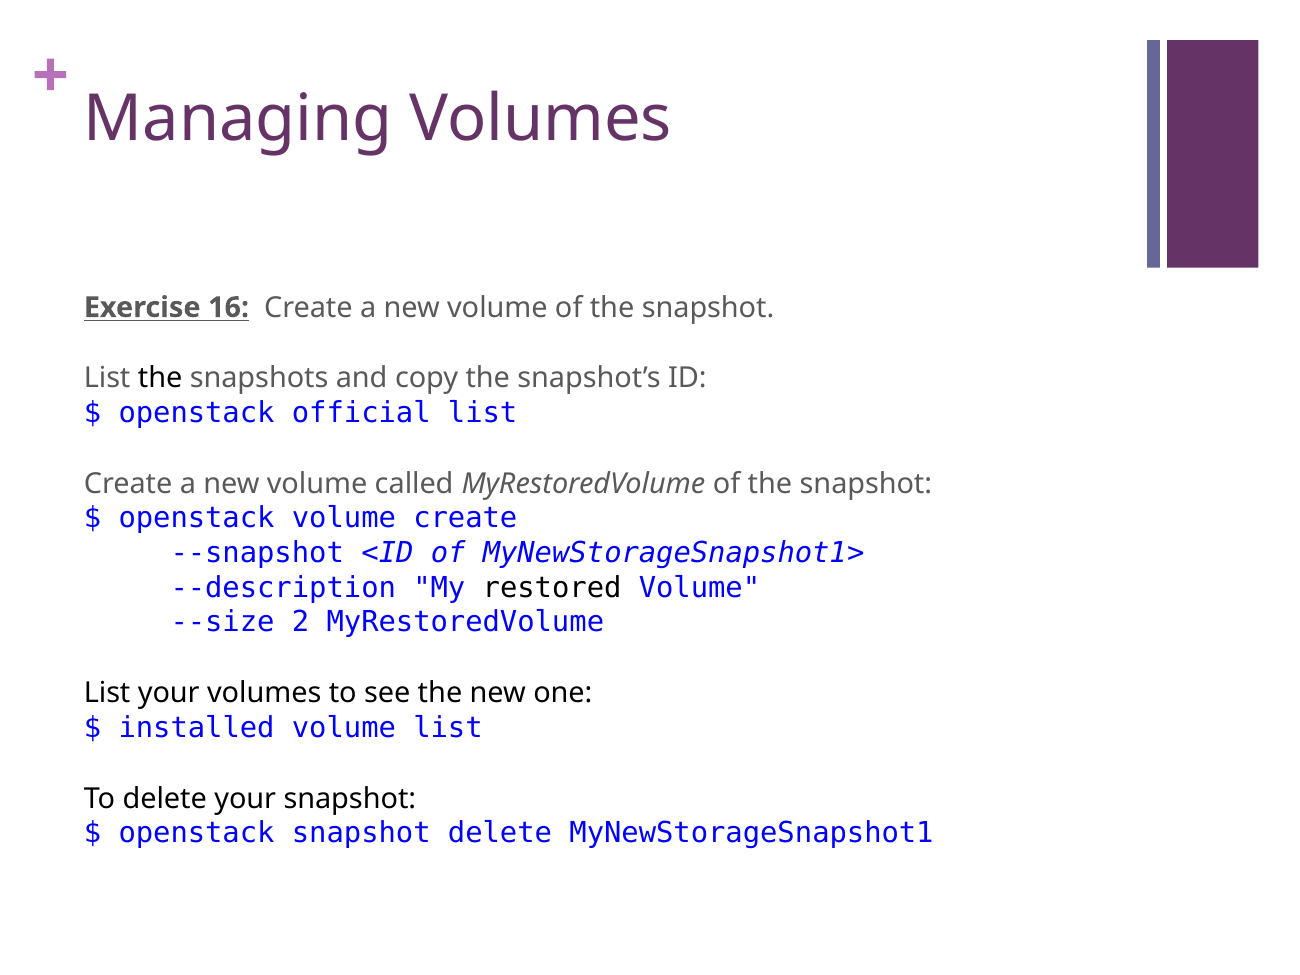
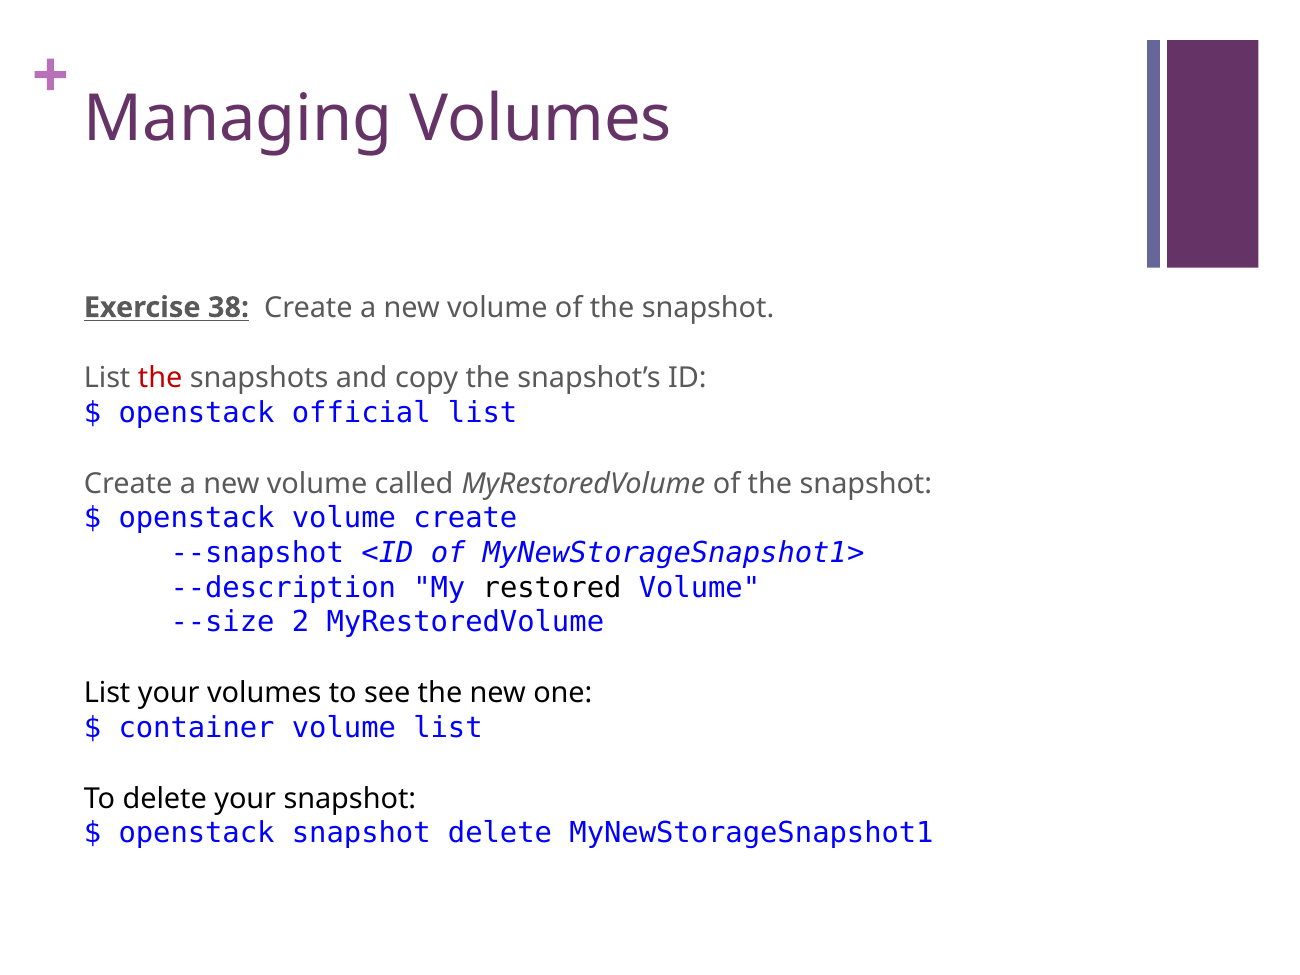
16: 16 -> 38 (229, 307)
the colour: black -> red (160, 378)
installed: installed -> container (197, 728)
